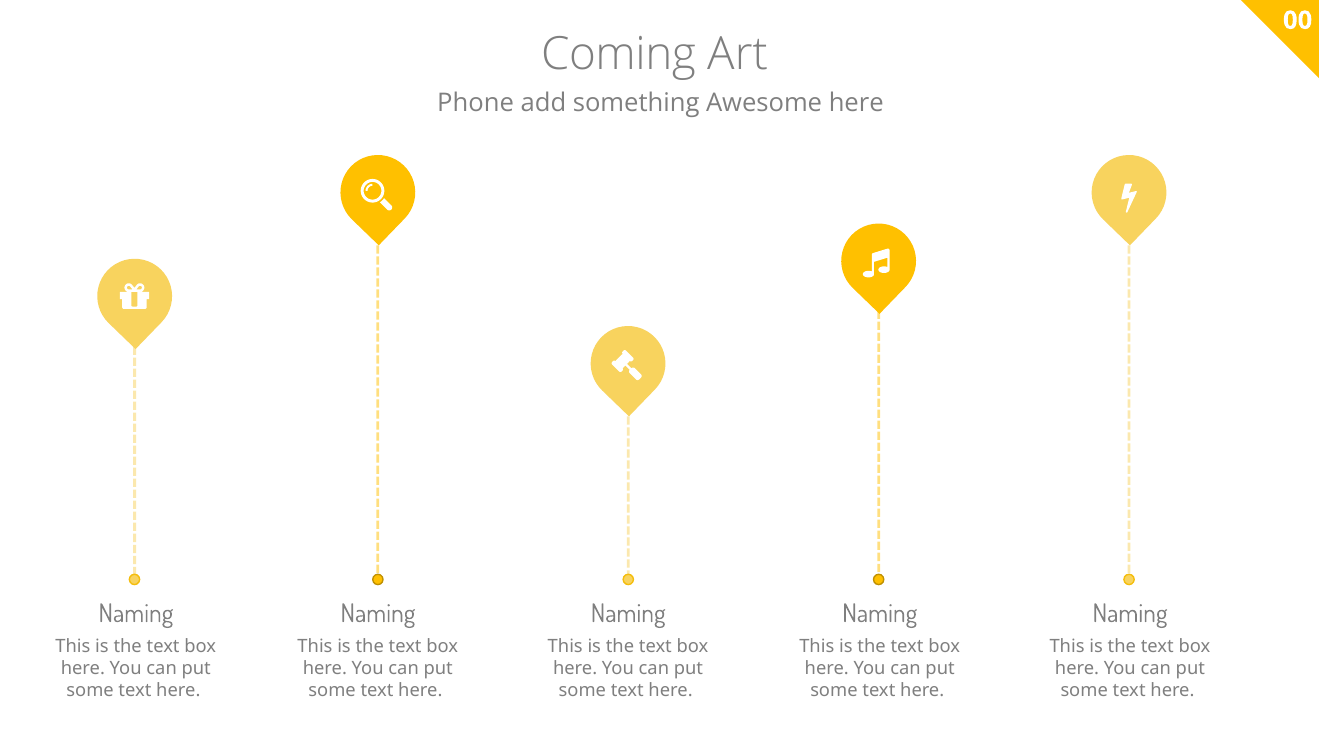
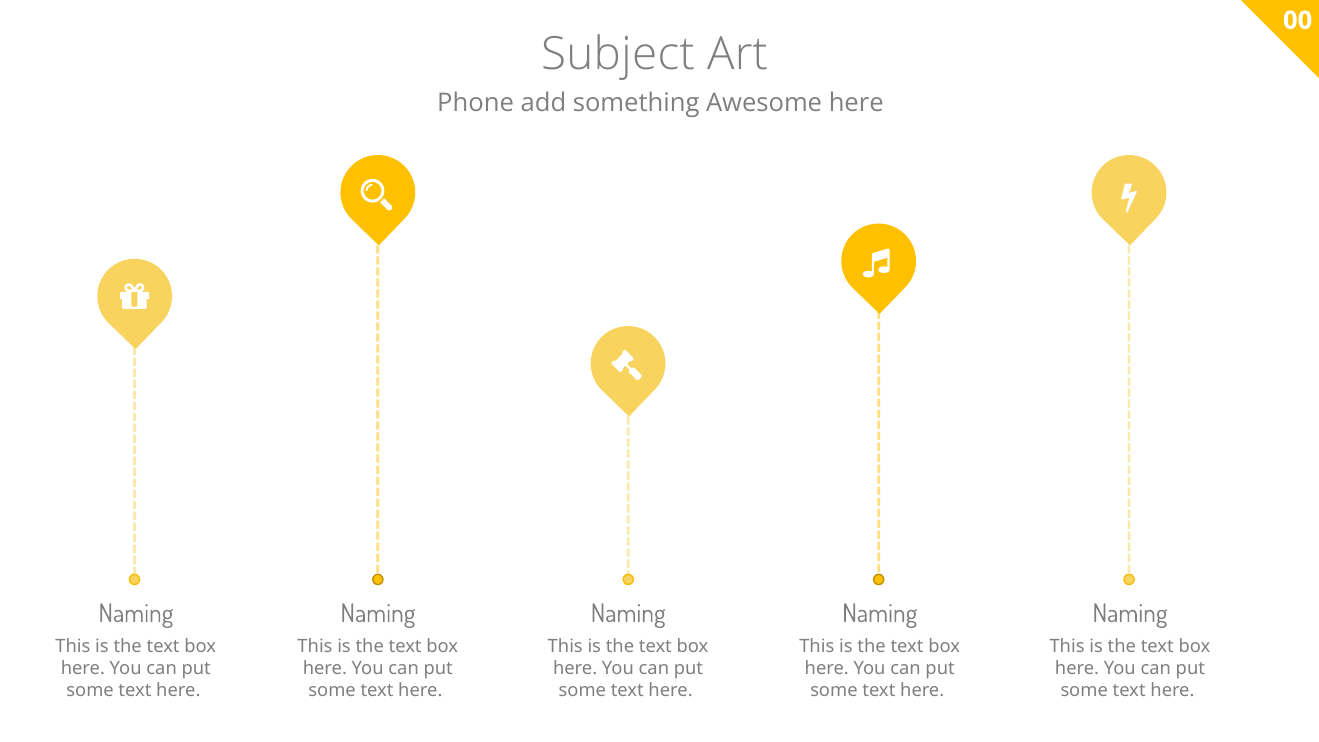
Coming: Coming -> Subject (618, 54)
